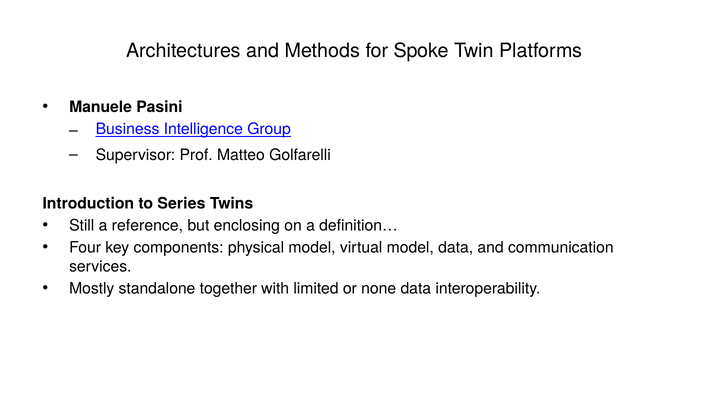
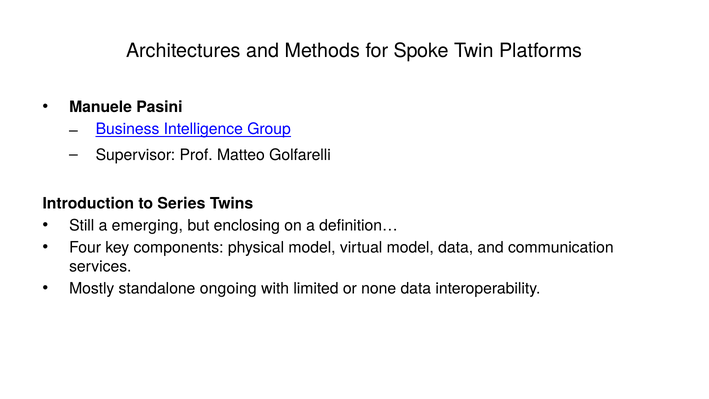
reference: reference -> emerging (147, 225)
together: together -> ongoing (228, 288)
